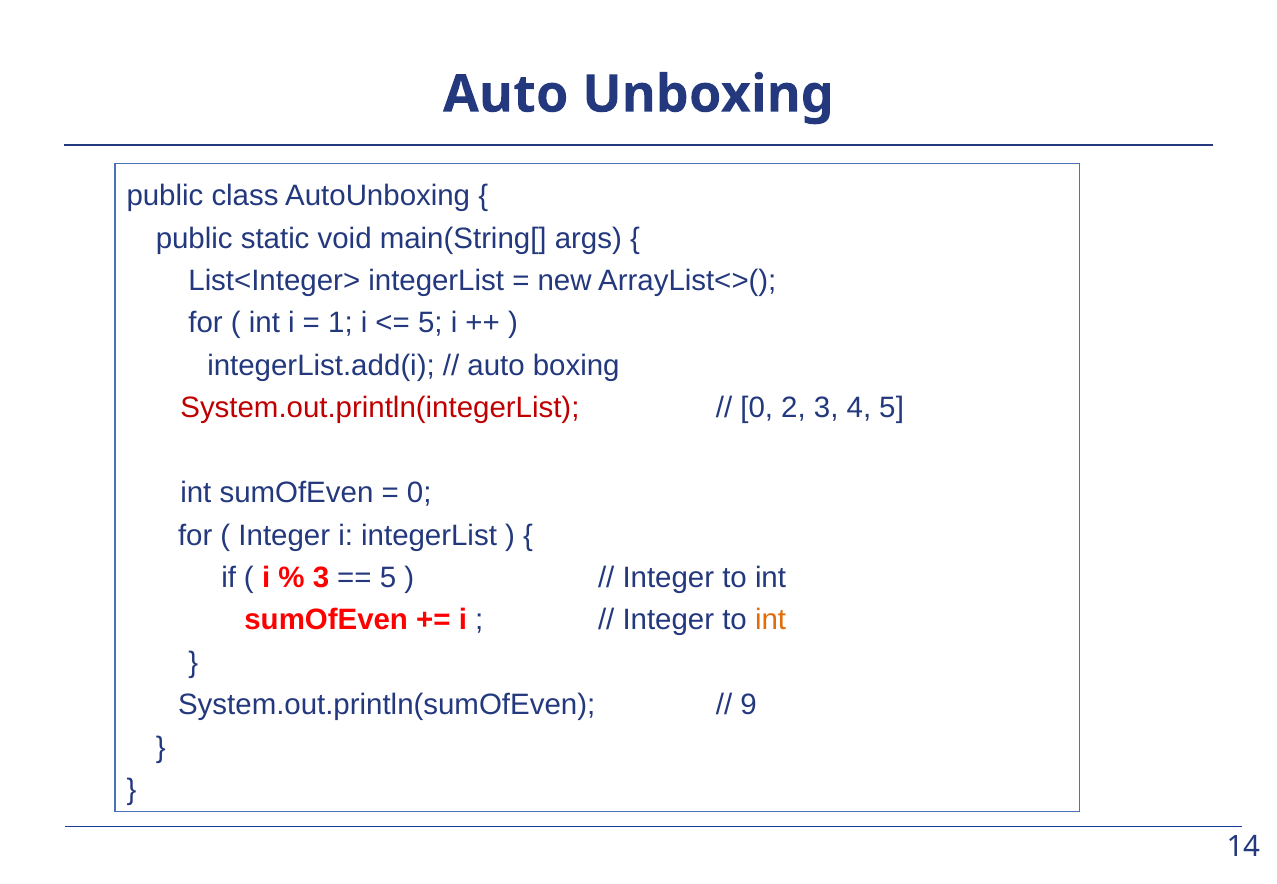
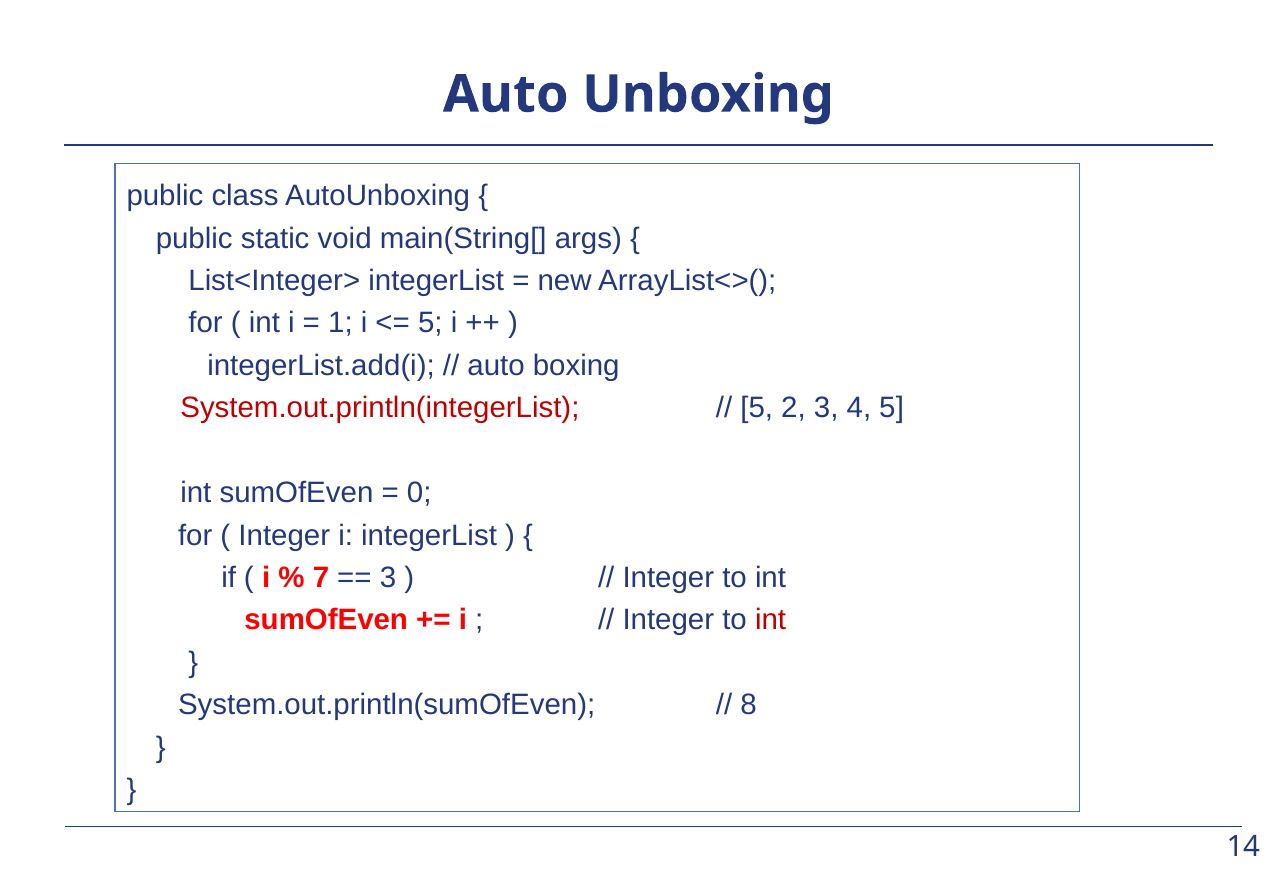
0: 0 -> 5 (757, 408)
3: 3 -> 7 (321, 578)
5: 5 -> 3 (388, 578)
int colour: orange -> red (771, 620)
9: 9 -> 8 (749, 705)
